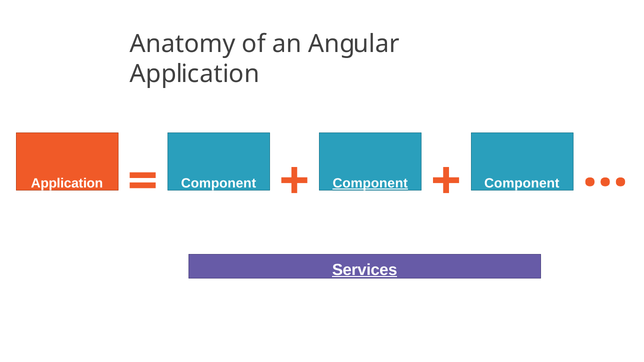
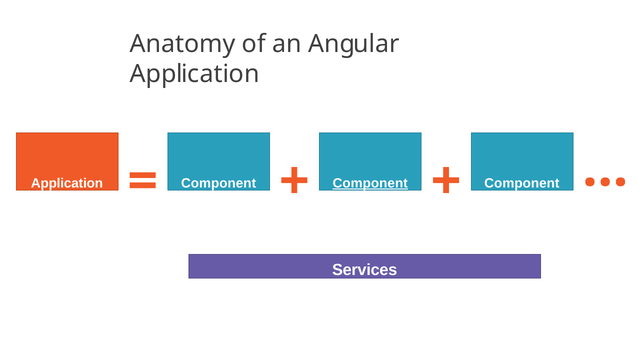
Services underline: present -> none (365, 270)
